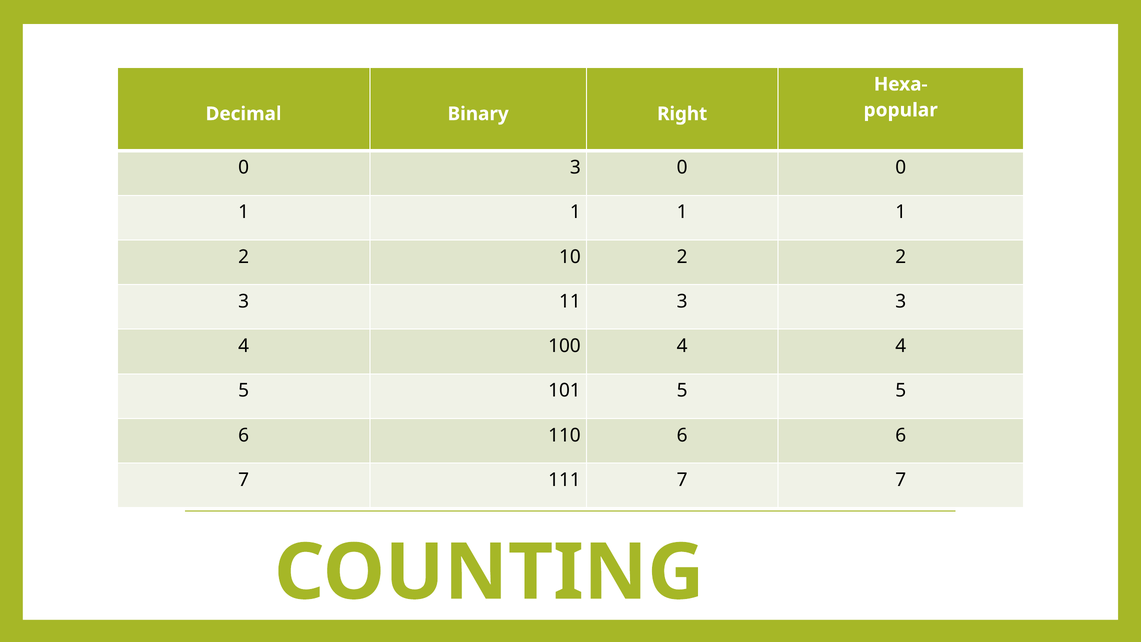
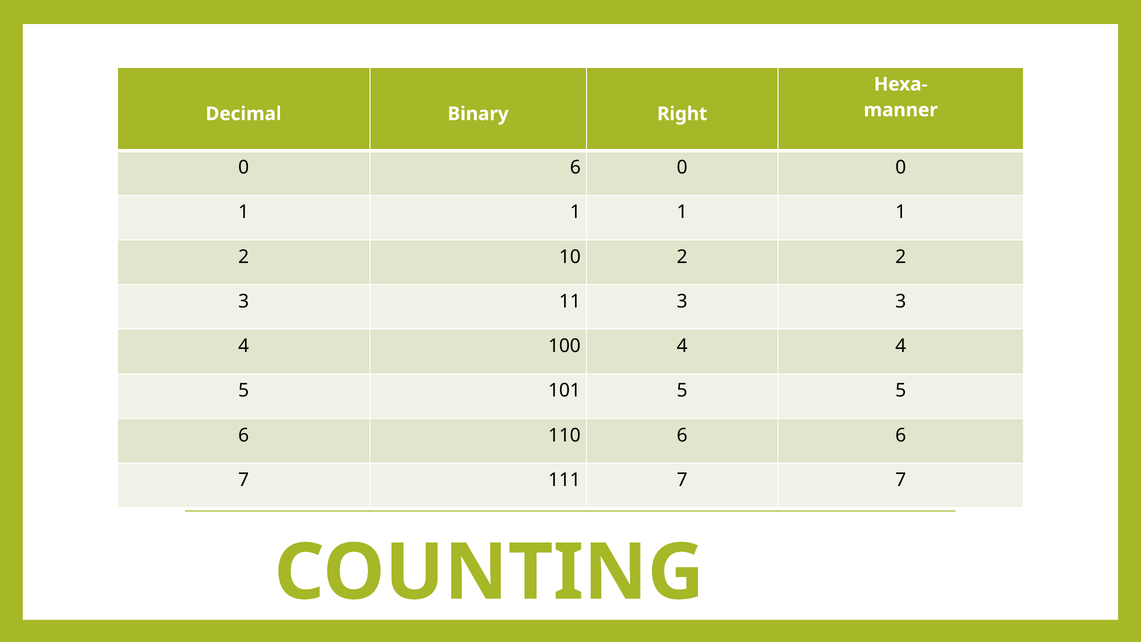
popular: popular -> manner (901, 110)
0 3: 3 -> 6 (575, 167)
